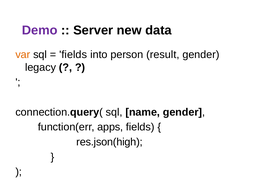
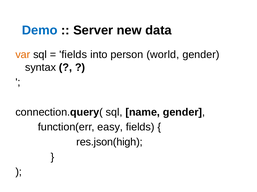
Demo colour: purple -> blue (40, 30)
result: result -> world (163, 55)
legacy: legacy -> syntax (41, 68)
apps: apps -> easy (110, 128)
